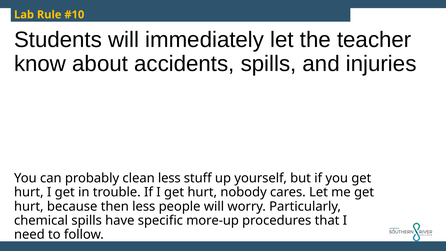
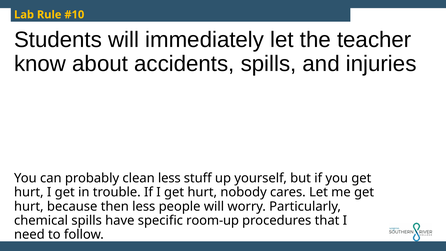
more-up: more-up -> room-up (213, 220)
